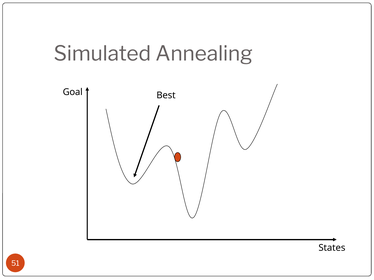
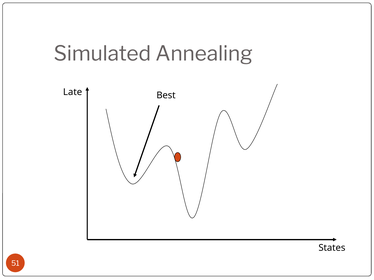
Goal: Goal -> Late (73, 92)
